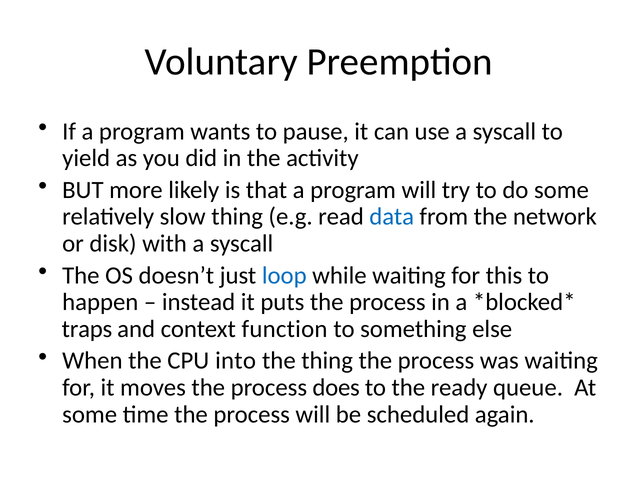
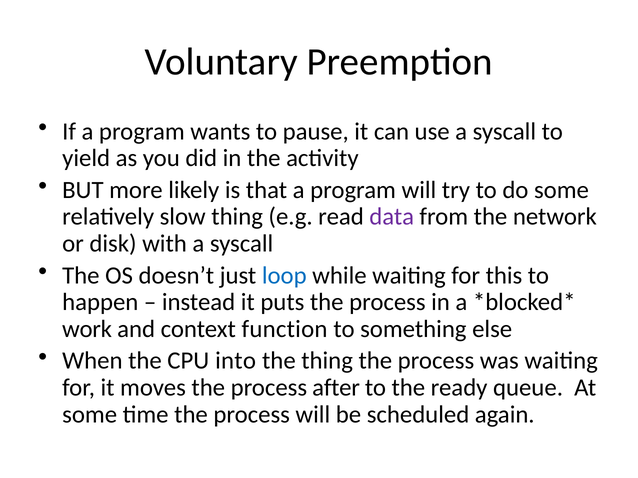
data colour: blue -> purple (392, 217)
traps: traps -> work (87, 329)
does: does -> after (336, 388)
